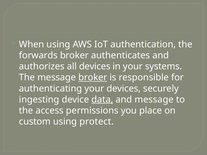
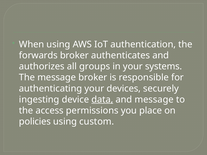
all devices: devices -> groups (95, 67)
broker underline: present -> none (93, 78)
custom: custom -> policies (35, 122)
protect: protect -> custom (97, 122)
